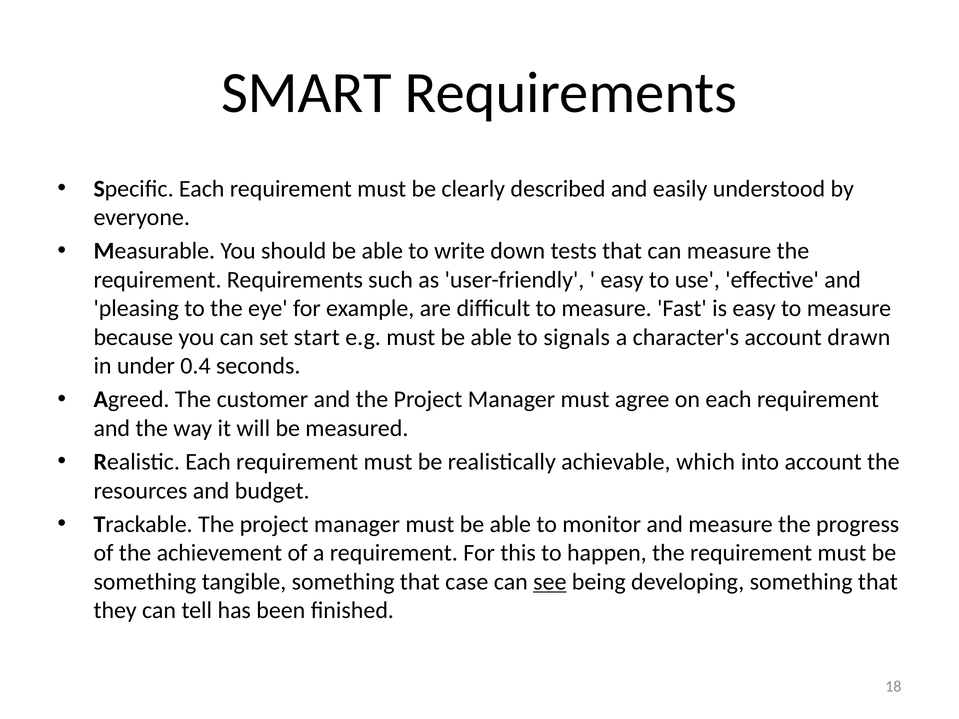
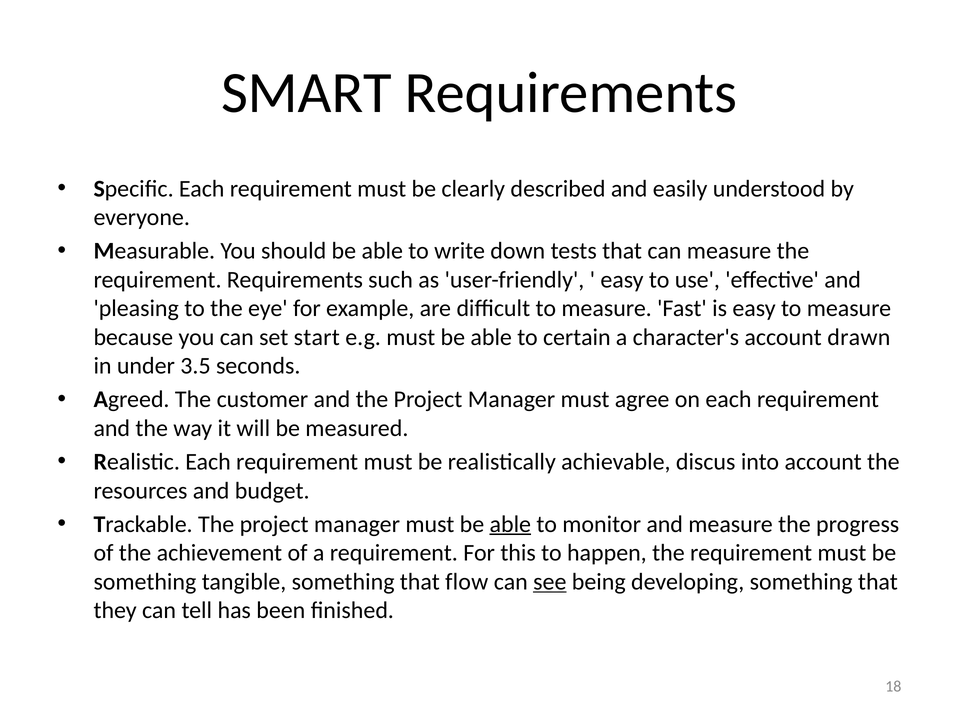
signals: signals -> certain (577, 337)
0.4: 0.4 -> 3.5 (195, 366)
which: which -> discus (706, 462)
able underline: none -> present (510, 524)
case: case -> flow (467, 582)
